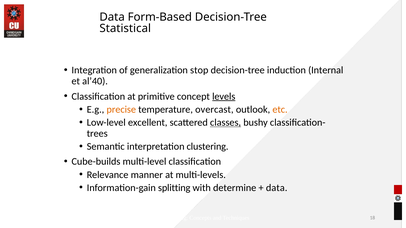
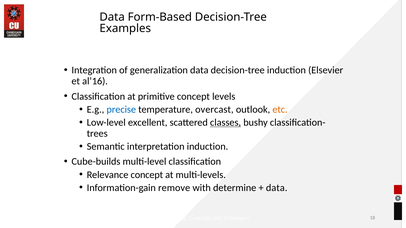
Statistical: Statistical -> Examples (125, 28)
generalization stop: stop -> data (199, 70)
Internal: Internal -> Elsevier (326, 70)
al’40: al’40 -> al’16 (95, 81)
levels underline: present -> none (224, 97)
precise colour: orange -> blue (121, 110)
interpretation clustering: clustering -> induction (208, 147)
Relevance manner: manner -> concept (147, 175)
splitting: splitting -> remove (174, 188)
